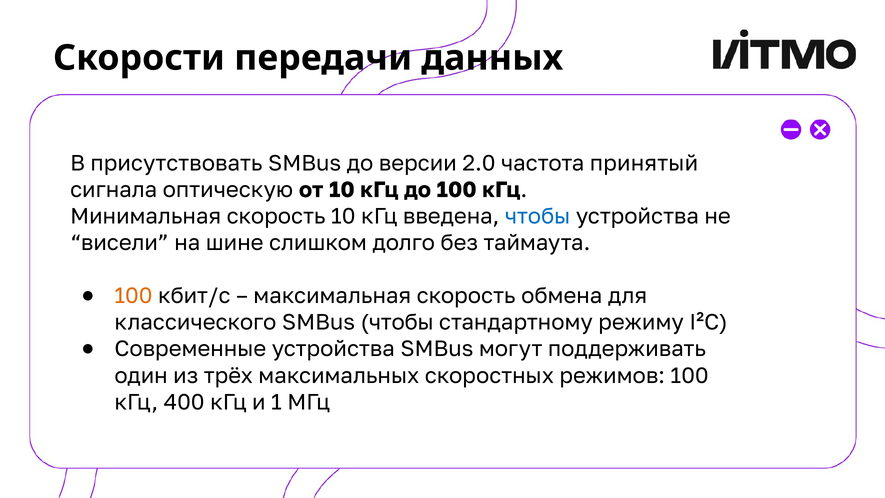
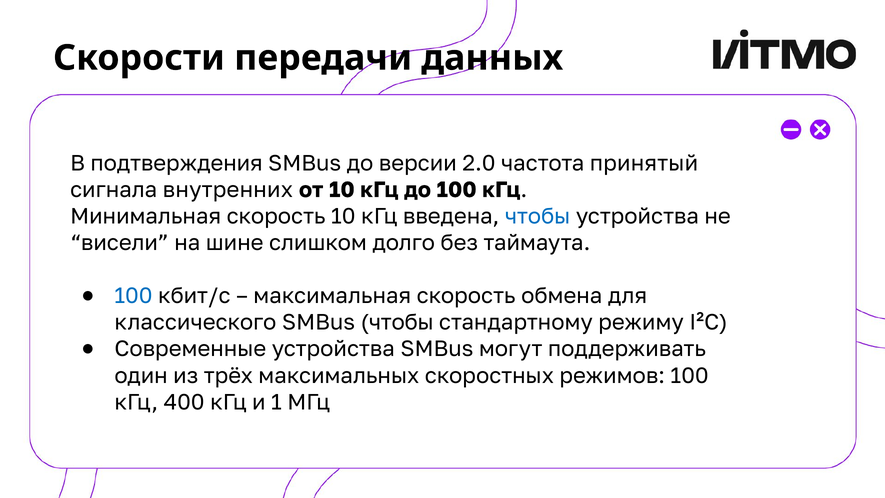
присутствовать: присутствовать -> подтверждения (177, 163)
оптическую: оптическую -> внутренних (228, 190)
100 colour: orange -> blue (133, 296)
